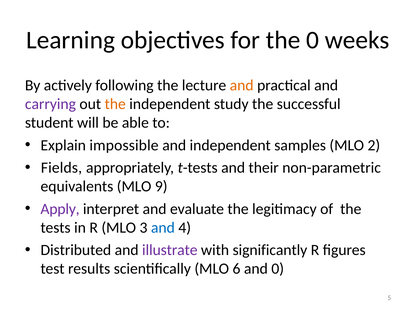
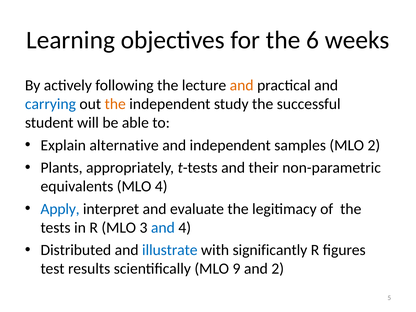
the 0: 0 -> 6 (313, 40)
carrying colour: purple -> blue (50, 104)
impossible: impossible -> alternative (124, 145)
Fields: Fields -> Plants (62, 168)
MLO 9: 9 -> 4 (161, 186)
Apply colour: purple -> blue (60, 209)
illustrate colour: purple -> blue (170, 250)
6: 6 -> 9 (237, 269)
and 0: 0 -> 2 (278, 269)
